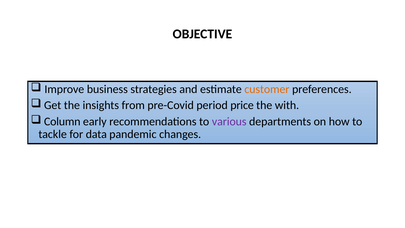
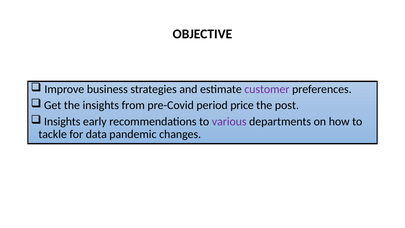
customer colour: orange -> purple (267, 89)
with: with -> post (287, 105)
Column: Column -> Insights (62, 121)
